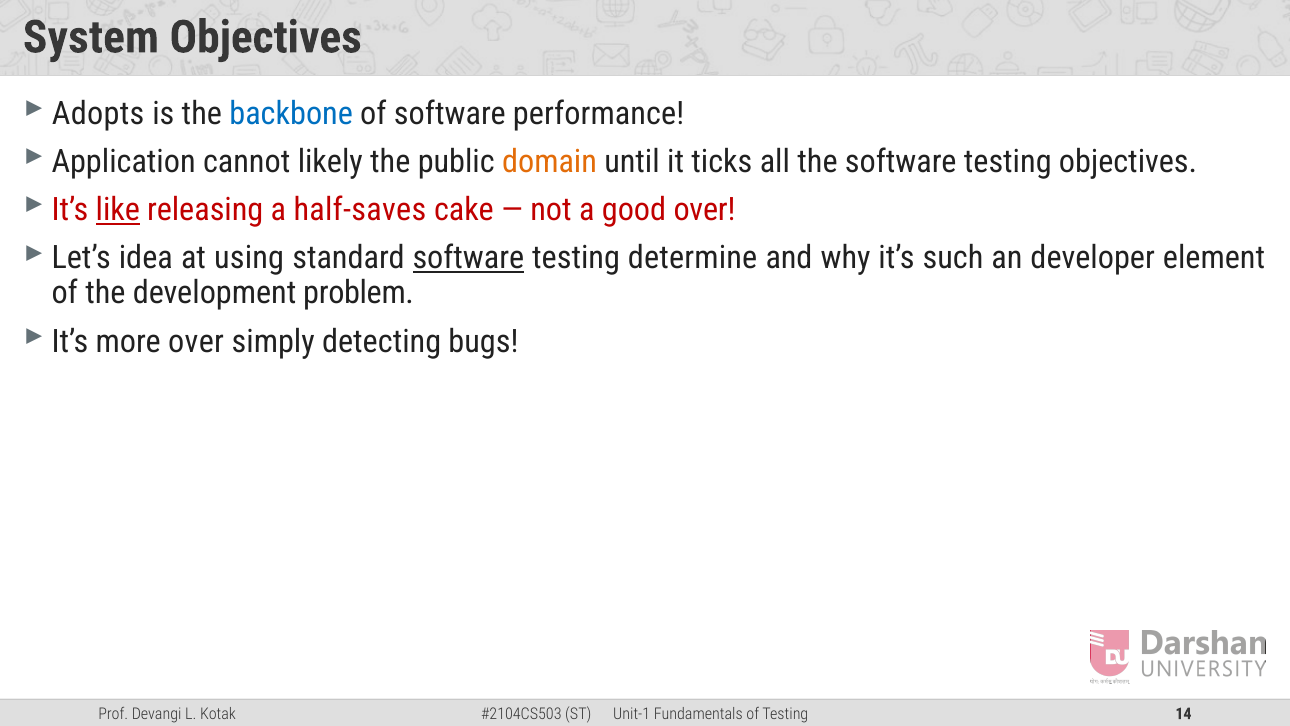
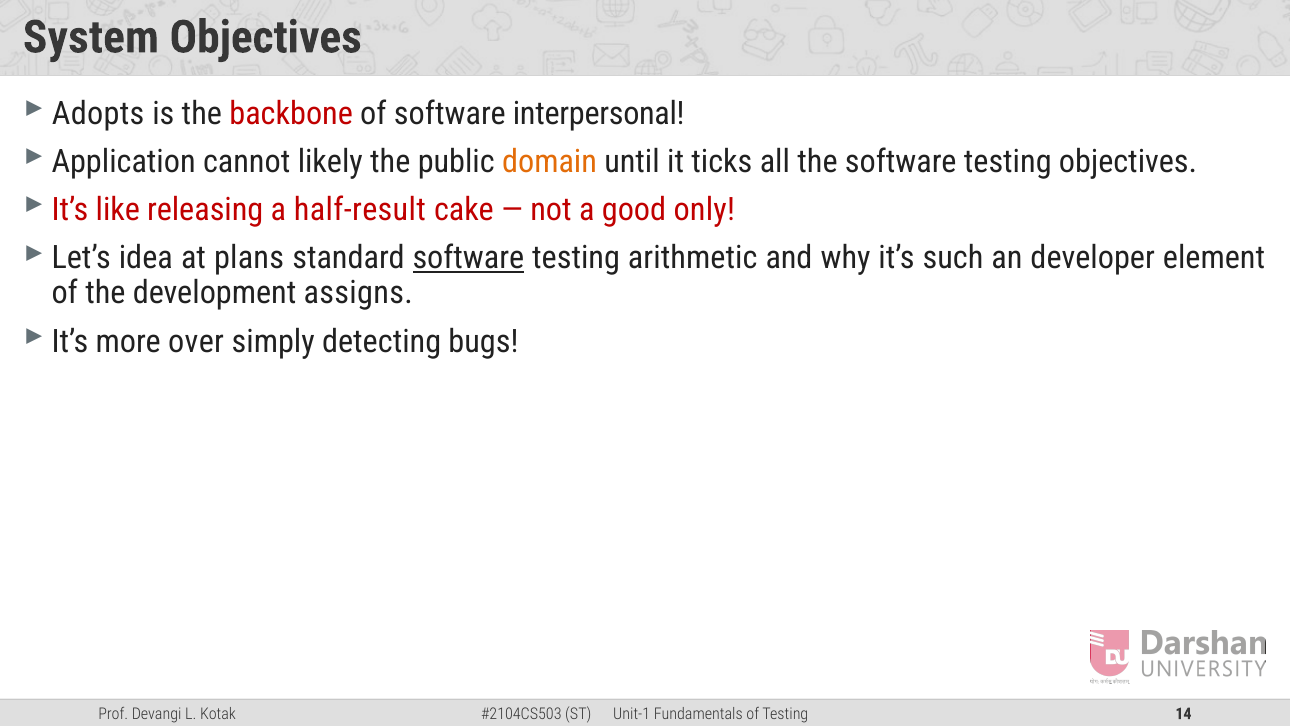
backbone colour: blue -> red (291, 113)
performance: performance -> interpersonal (599, 113)
like underline: present -> none (118, 210)
half-saves: half-saves -> half-result (360, 210)
good over: over -> only (704, 210)
using: using -> plans (249, 258)
determine: determine -> arithmetic (693, 258)
problem: problem -> assigns (358, 293)
